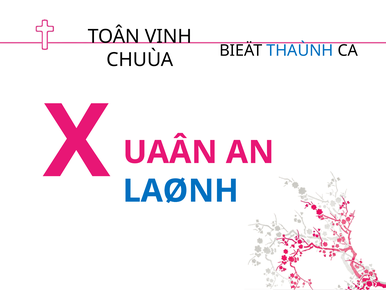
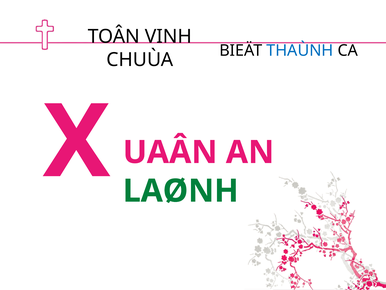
LAØNH colour: blue -> green (181, 191)
